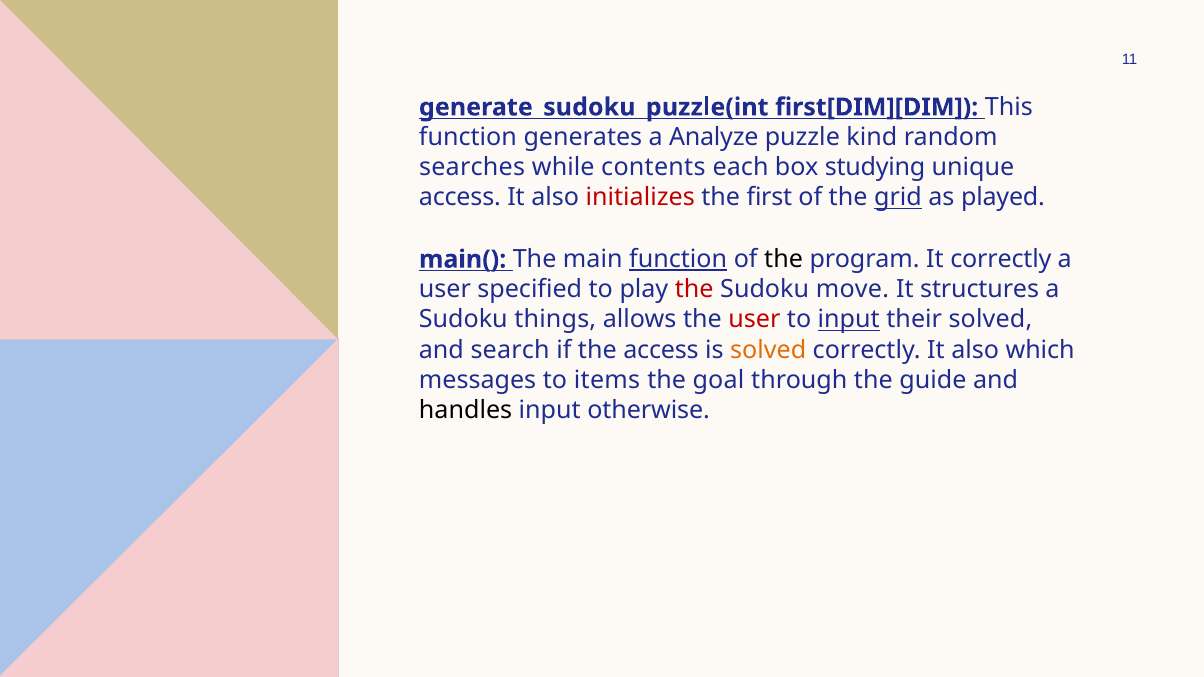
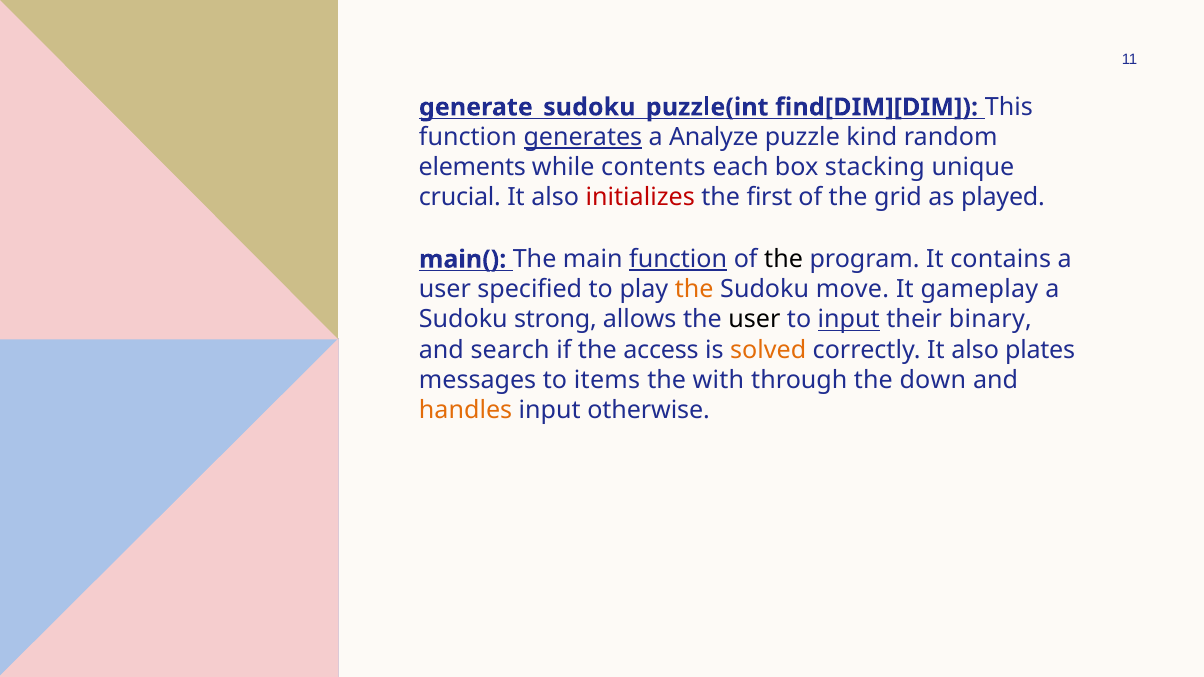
first[DIM][DIM: first[DIM][DIM -> find[DIM][DIM (877, 107)
generates underline: none -> present (583, 137)
searches: searches -> elements (472, 168)
studying: studying -> stacking (875, 168)
access: access -> crucial (460, 198)
grid underline: present -> none (898, 198)
It correctly: correctly -> contains (1001, 259)
the colour: red -> orange (694, 290)
structures: structures -> gameplay (979, 290)
things: things -> strong (555, 320)
user colour: red -> black (754, 320)
their solved: solved -> binary (990, 320)
which: which -> plates (1040, 350)
goal: goal -> with (718, 380)
guide: guide -> down (933, 380)
handles colour: black -> orange (466, 410)
